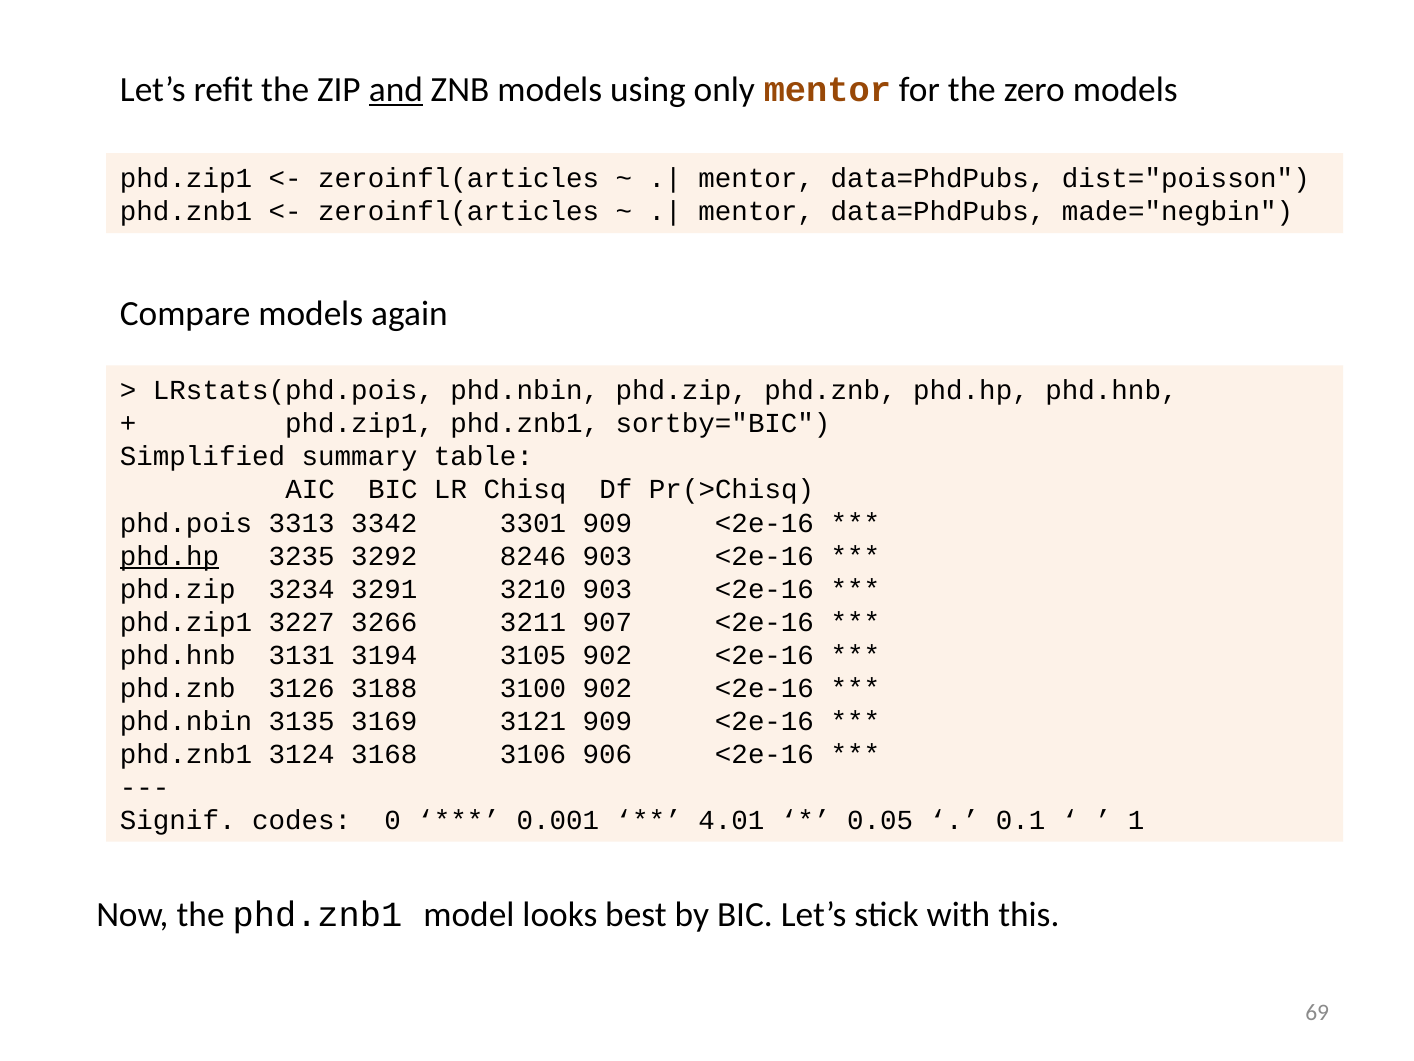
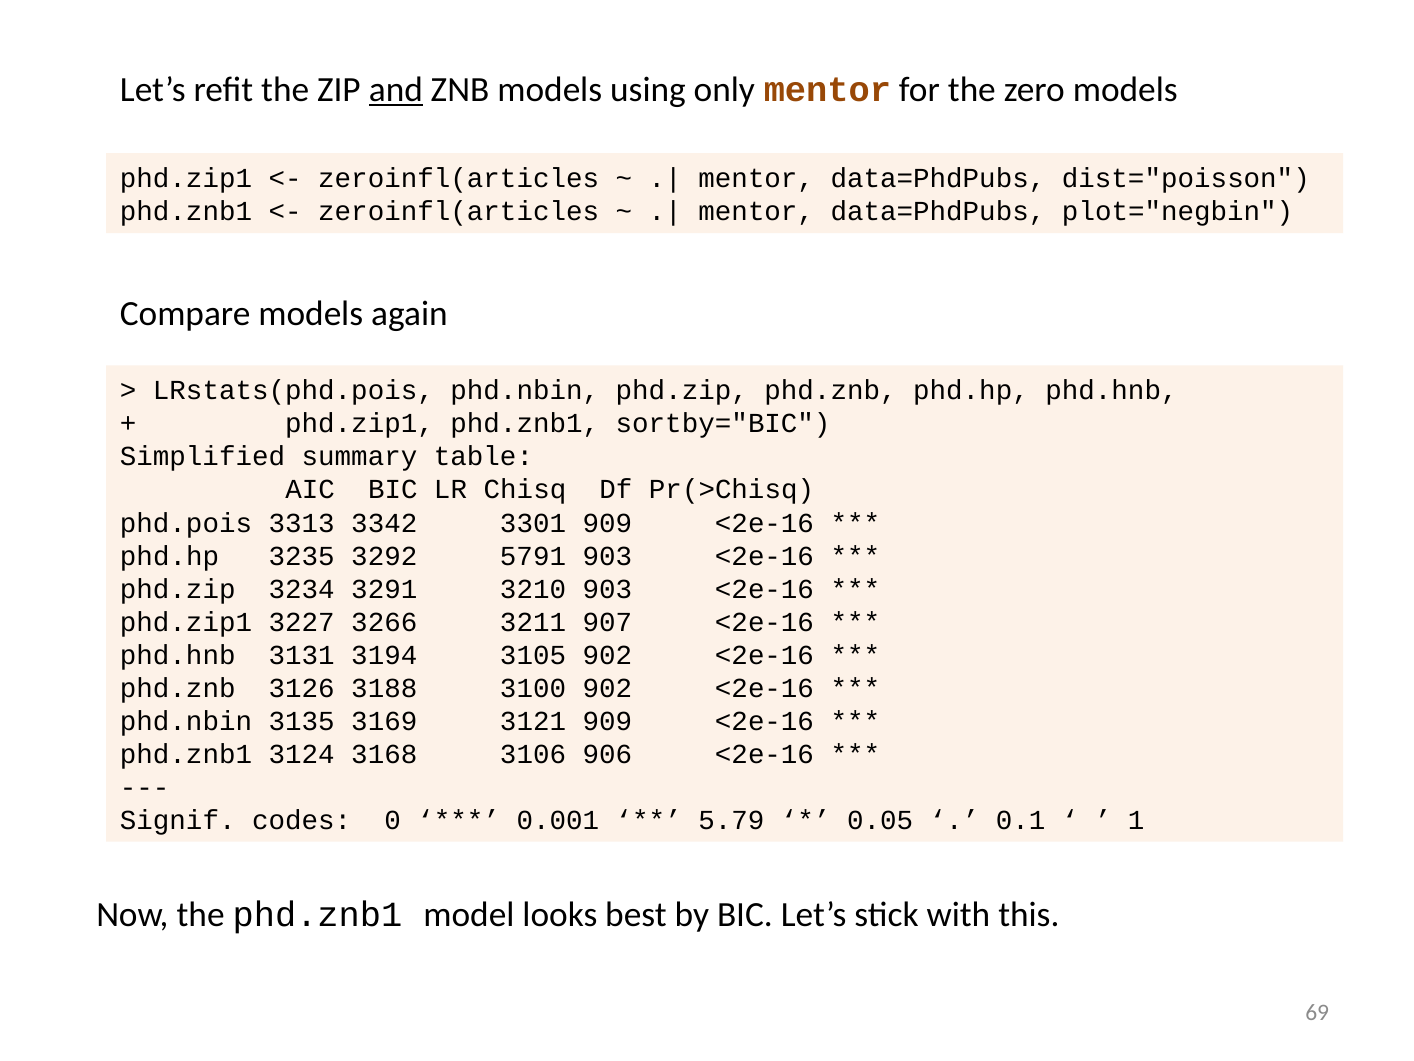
made="negbin: made="negbin -> plot="negbin (1178, 212)
phd.hp underline: present -> none (170, 556)
8246: 8246 -> 5791 (533, 556)
4.01: 4.01 -> 5.79 (731, 820)
